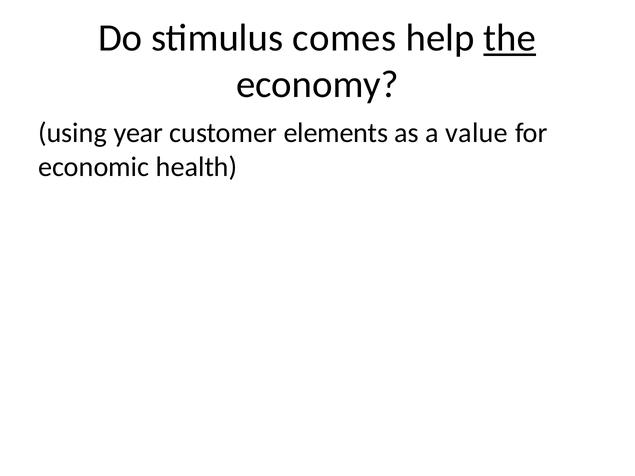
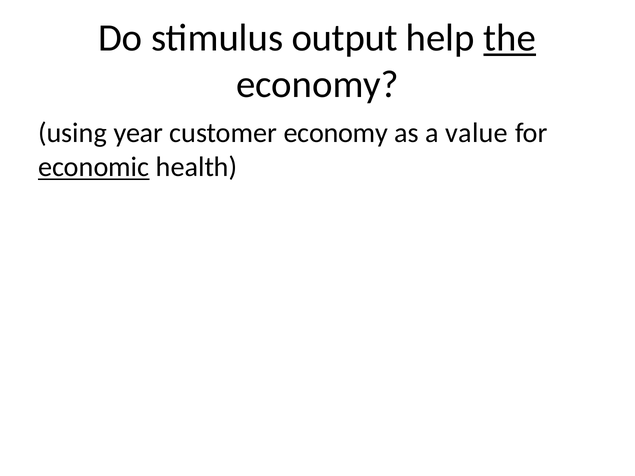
comes: comes -> output (345, 38)
customer elements: elements -> economy (336, 133)
economic underline: none -> present (94, 167)
